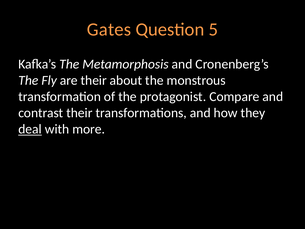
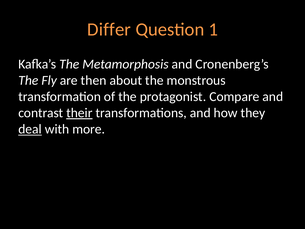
Gates: Gates -> Differ (109, 30)
5: 5 -> 1 (213, 30)
are their: their -> then (94, 80)
their underline: none -> present (79, 113)
